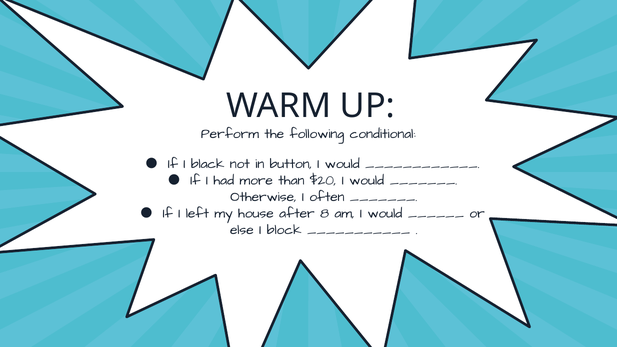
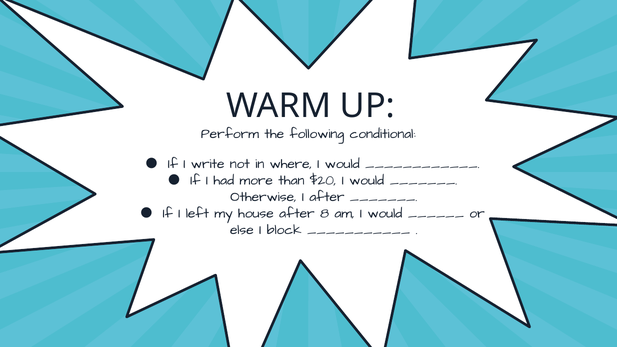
black: black -> write (208, 164)
button: button -> where (291, 164)
I often: often -> after (327, 197)
